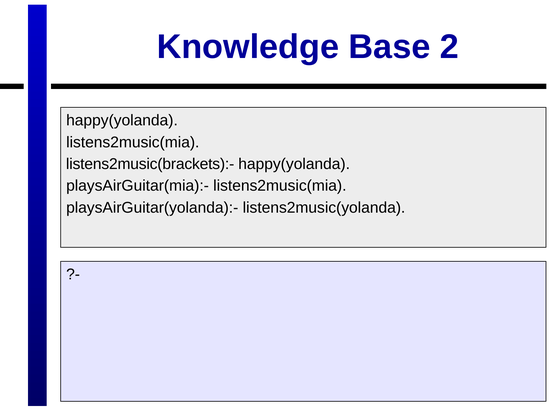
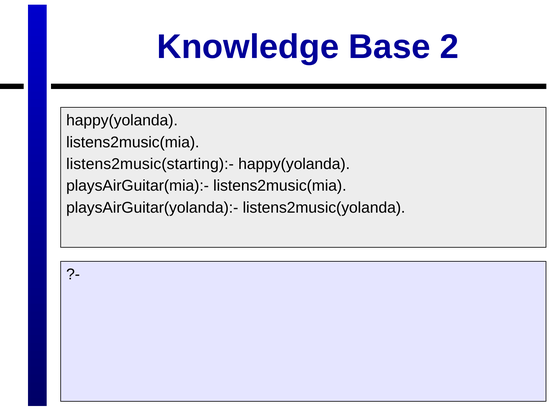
listens2music(brackets):-: listens2music(brackets):- -> listens2music(starting):- (150, 164)
